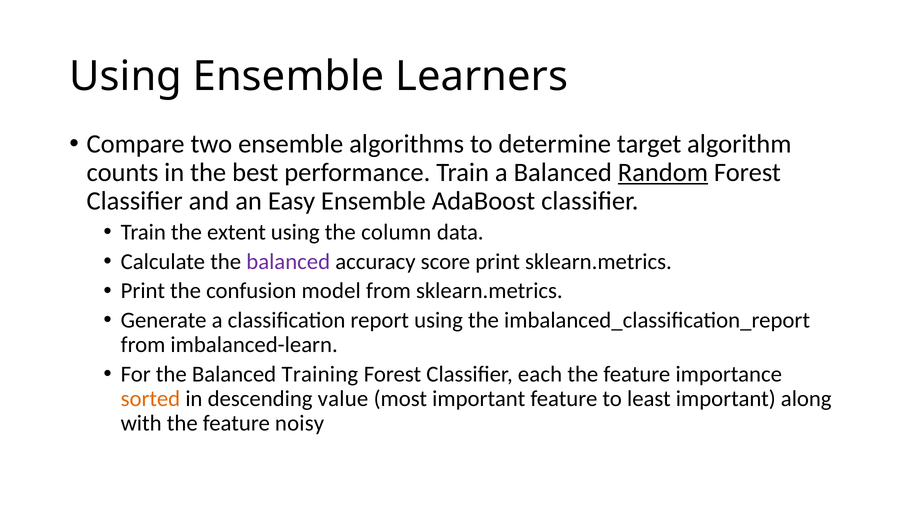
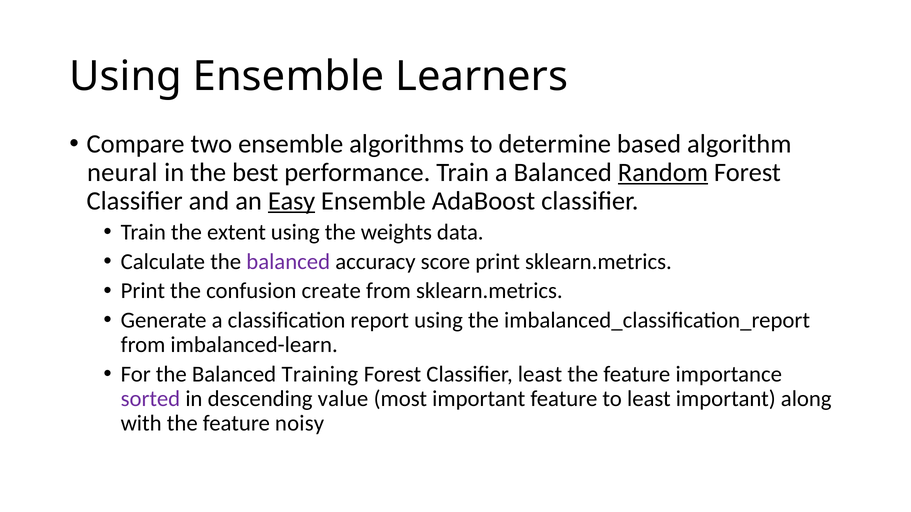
target: target -> based (649, 144)
counts: counts -> neural (122, 173)
Easy underline: none -> present (292, 201)
column: column -> weights (396, 233)
model: model -> create (331, 291)
Classifier each: each -> least (540, 374)
sorted colour: orange -> purple (150, 399)
